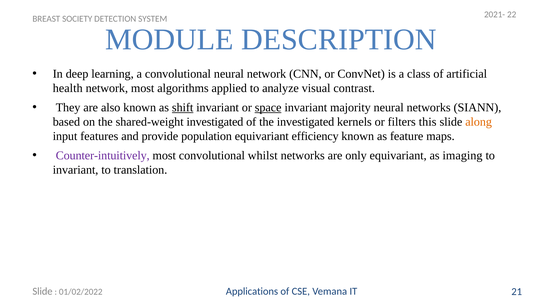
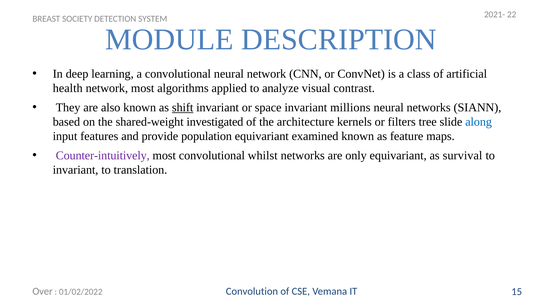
space underline: present -> none (268, 107)
majority: majority -> millions (350, 107)
the investigated: investigated -> architecture (305, 122)
this: this -> tree (428, 122)
along colour: orange -> blue (479, 122)
efficiency: efficiency -> examined (315, 136)
imaging: imaging -> survival (463, 155)
Slide: Slide -> Over (43, 291)
Applications: Applications -> Convolution (252, 291)
21: 21 -> 15 (517, 292)
